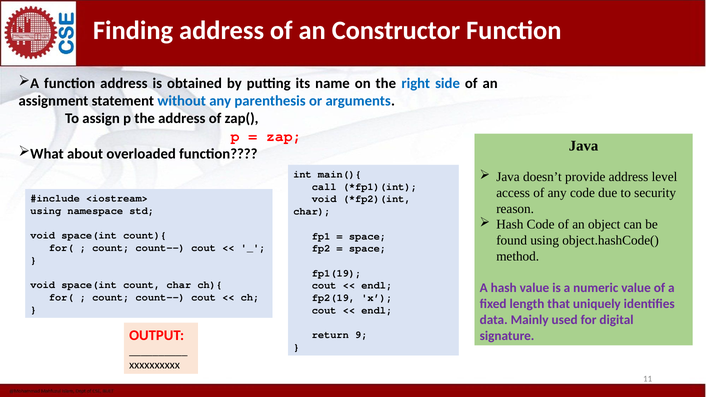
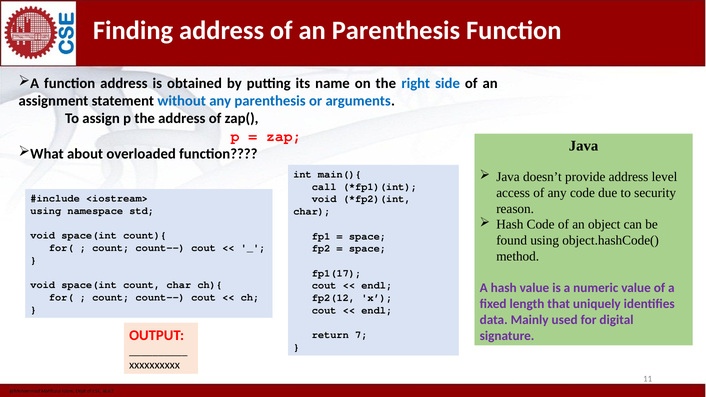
an Constructor: Constructor -> Parenthesis (396, 31)
fp1(19: fp1(19 -> fp1(17 (337, 273)
fp2(19: fp2(19 -> fp2(12 (333, 298)
9: 9 -> 7 (361, 335)
